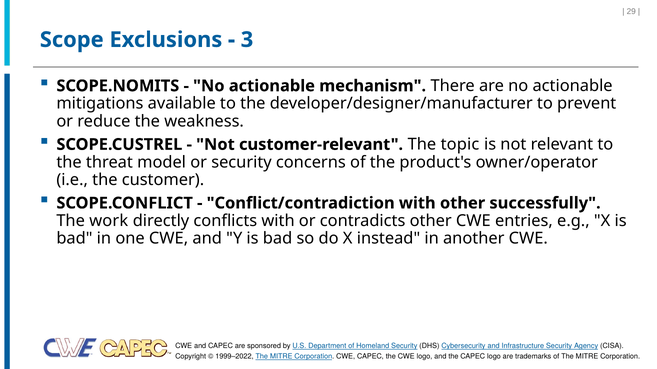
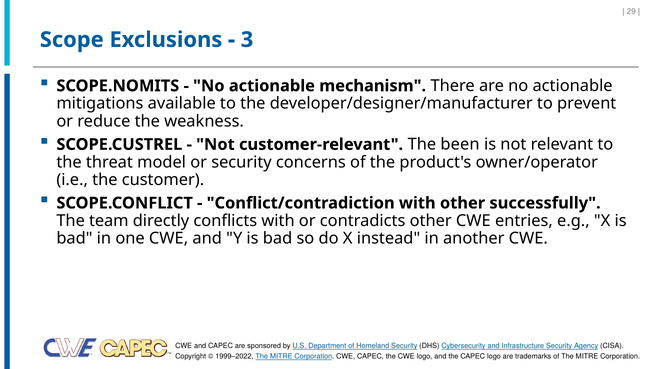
topic: topic -> been (460, 145)
work: work -> team (109, 221)
